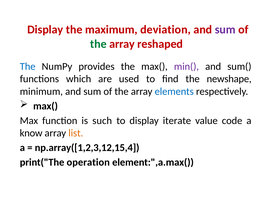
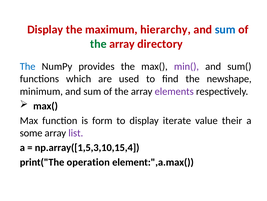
deviation: deviation -> hierarchy (166, 30)
sum colour: purple -> blue (225, 30)
reshaped: reshaped -> directory (160, 44)
elements colour: blue -> purple (174, 91)
such: such -> form (102, 120)
code: code -> their (232, 120)
know: know -> some (31, 133)
list colour: orange -> purple (76, 133)
np.array([1,2,3,12,15,4: np.array([1,2,3,12,15,4 -> np.array([1,5,3,10,15,4 (87, 147)
